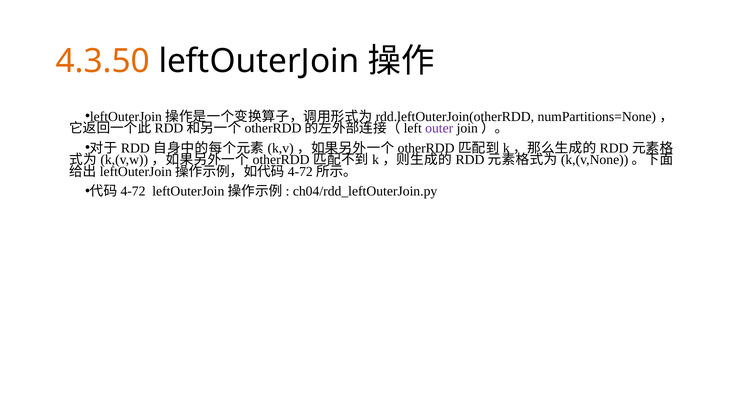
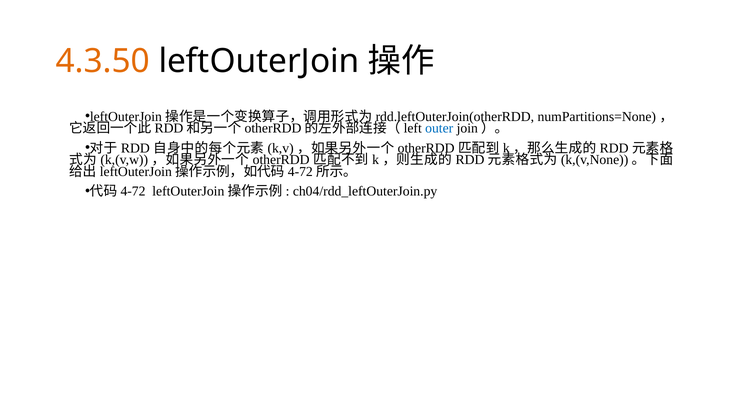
outer colour: purple -> blue (439, 128)
